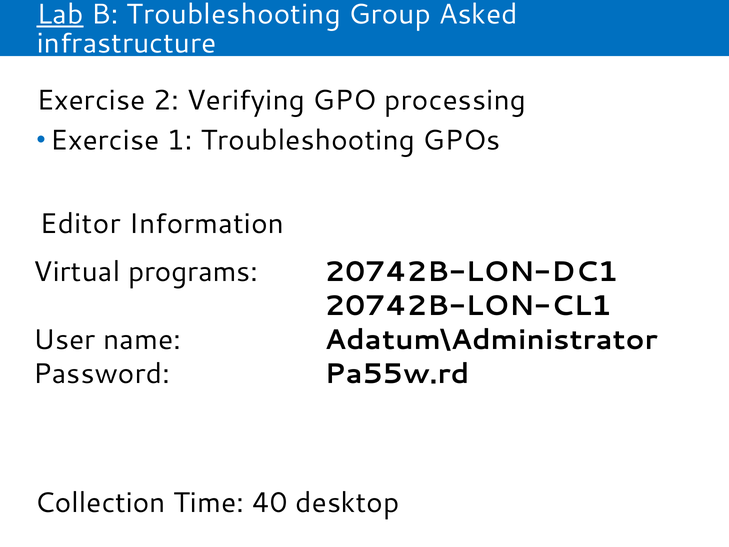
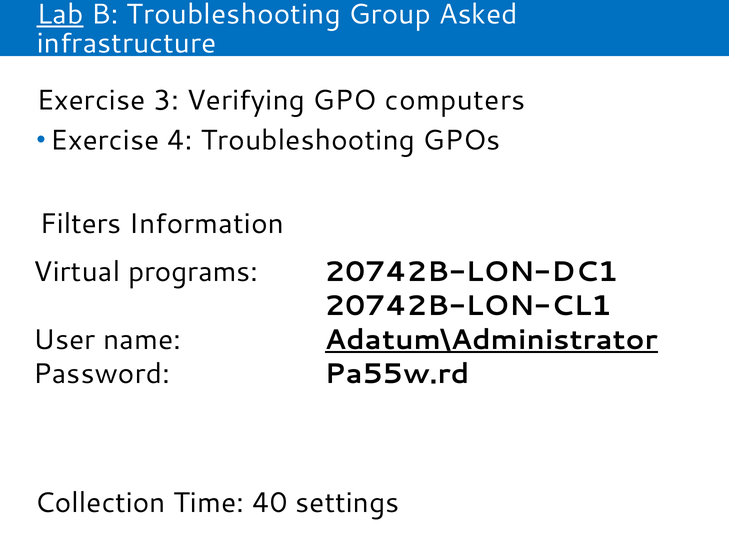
2: 2 -> 3 (166, 100)
processing: processing -> computers (455, 100)
1: 1 -> 4 (180, 141)
Editor: Editor -> Filters (81, 224)
Adatum\Administrator underline: none -> present (491, 340)
desktop: desktop -> settings (347, 502)
